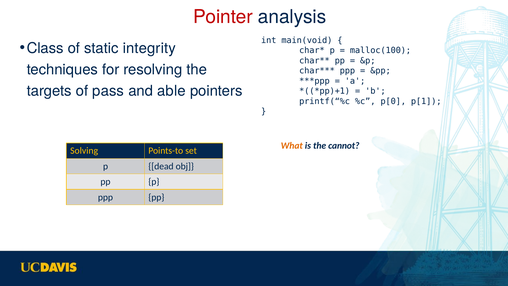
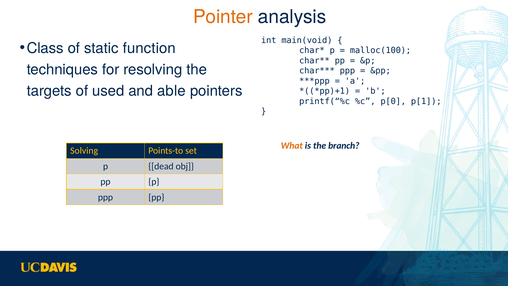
Pointer colour: red -> orange (223, 17)
integrity: integrity -> function (149, 48)
pass: pass -> used (108, 91)
cannot: cannot -> branch (344, 146)
